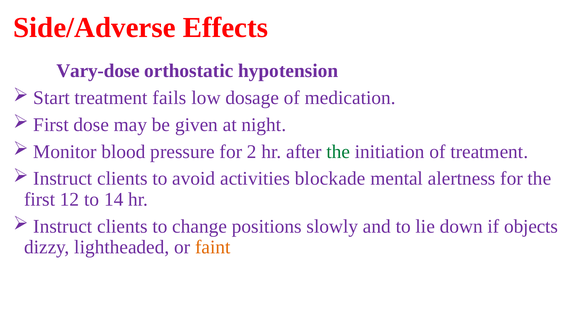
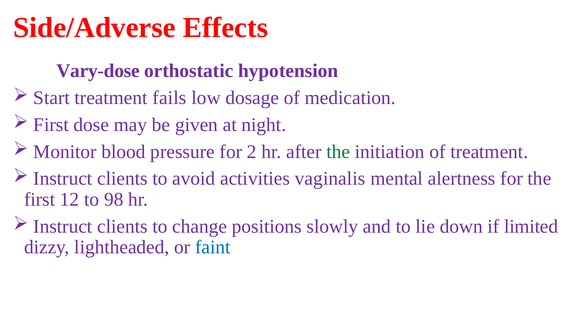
blockade: blockade -> vaginalis (330, 179)
14: 14 -> 98 (114, 200)
objects: objects -> limited (531, 227)
faint colour: orange -> blue (213, 247)
